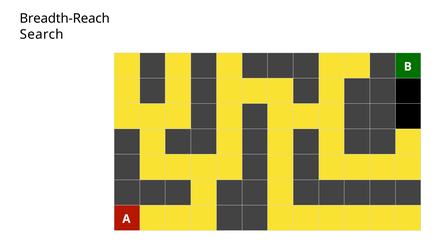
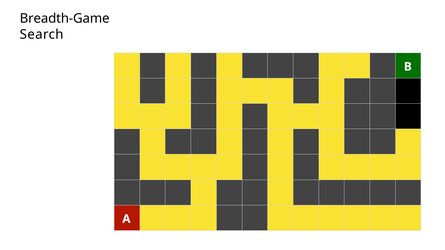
Breadth-Reach: Breadth-Reach -> Breadth-Game (65, 19)
